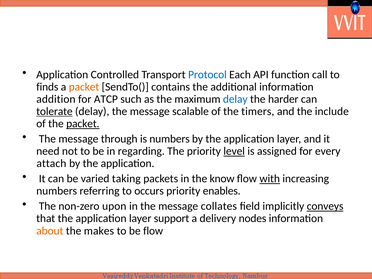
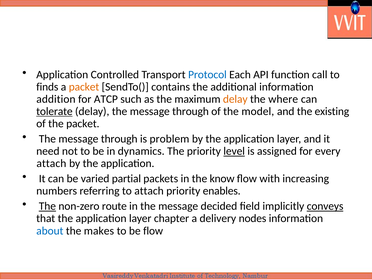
delay colour: blue -> orange (235, 99)
harder: harder -> where (283, 99)
delay the message scalable: scalable -> through (191, 111)
timers: timers -> model (258, 111)
include: include -> existing (332, 111)
packet underline: present -> none (83, 124)
is numbers: numbers -> problem (169, 139)
regarding: regarding -> dynamics (141, 151)
taking: taking -> partial (126, 179)
with underline: present -> none (270, 179)
to occurs: occurs -> attach (149, 191)
The underline: none -> present (47, 206)
upon: upon -> route (114, 206)
collates: collates -> decided (219, 206)
support: support -> chapter (172, 218)
about colour: orange -> blue (50, 231)
